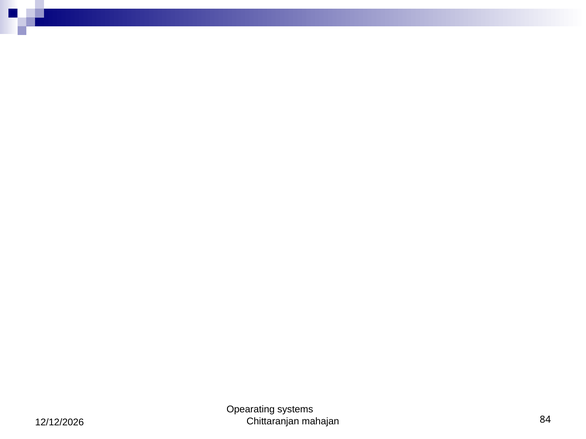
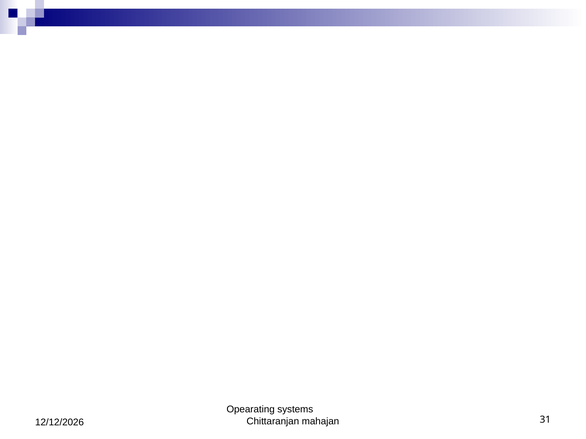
84: 84 -> 31 (545, 420)
